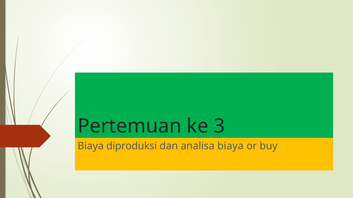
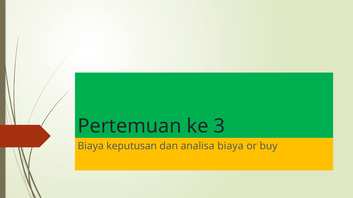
diproduksi: diproduksi -> keputusan (132, 147)
